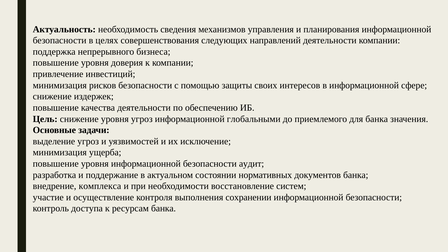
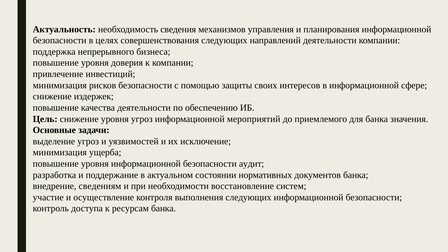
глобальными: глобальными -> мероприятий (254, 119)
комплекса: комплекса -> сведениям (100, 186)
выполнения сохранении: сохранении -> следующих (248, 197)
